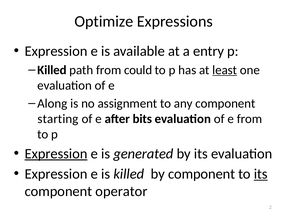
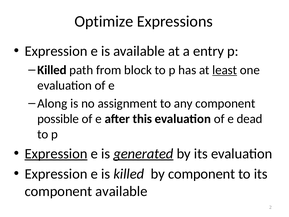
could: could -> block (138, 70)
starting: starting -> possible (58, 119)
bits: bits -> this (142, 119)
e from: from -> dead (250, 119)
generated underline: none -> present (143, 154)
its underline: present -> none (261, 174)
component operator: operator -> available (121, 191)
